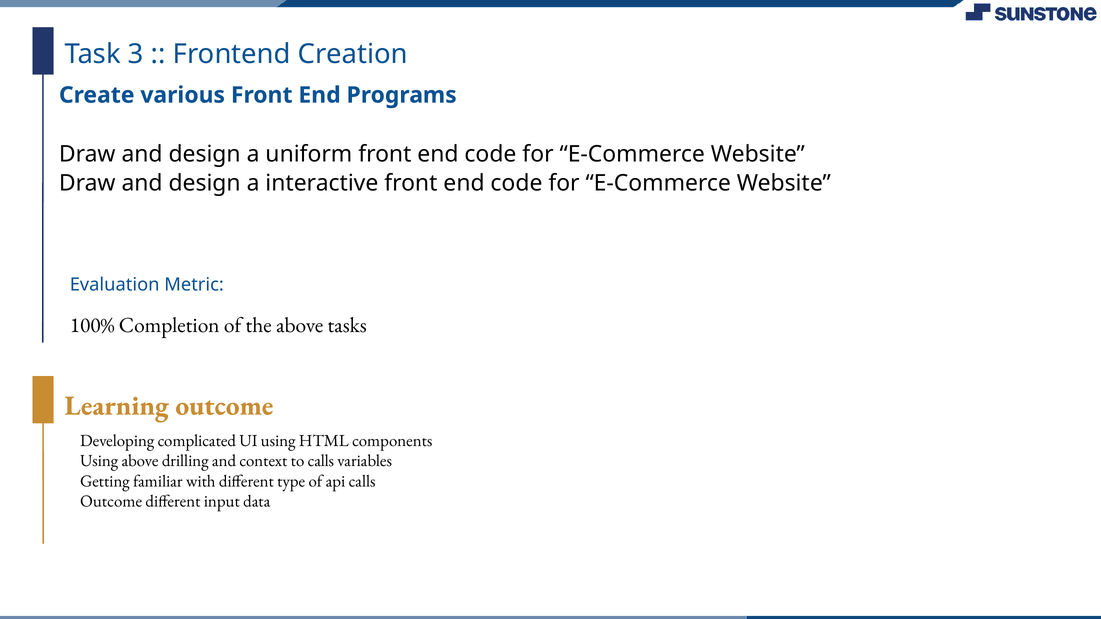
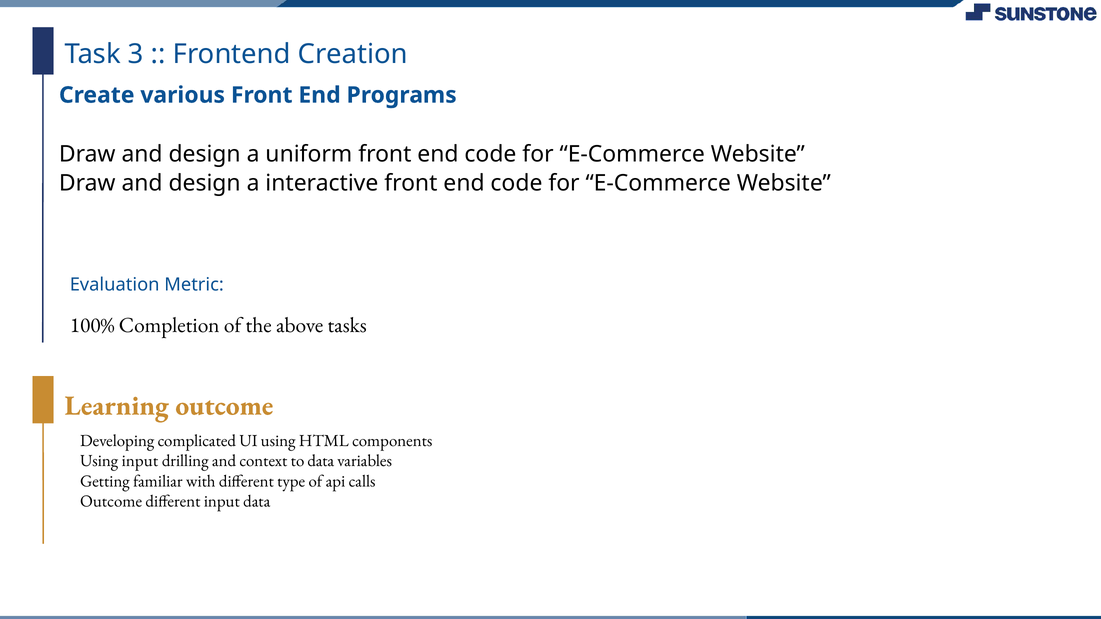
Using above: above -> input (140, 461)
to calls: calls -> data (321, 461)
